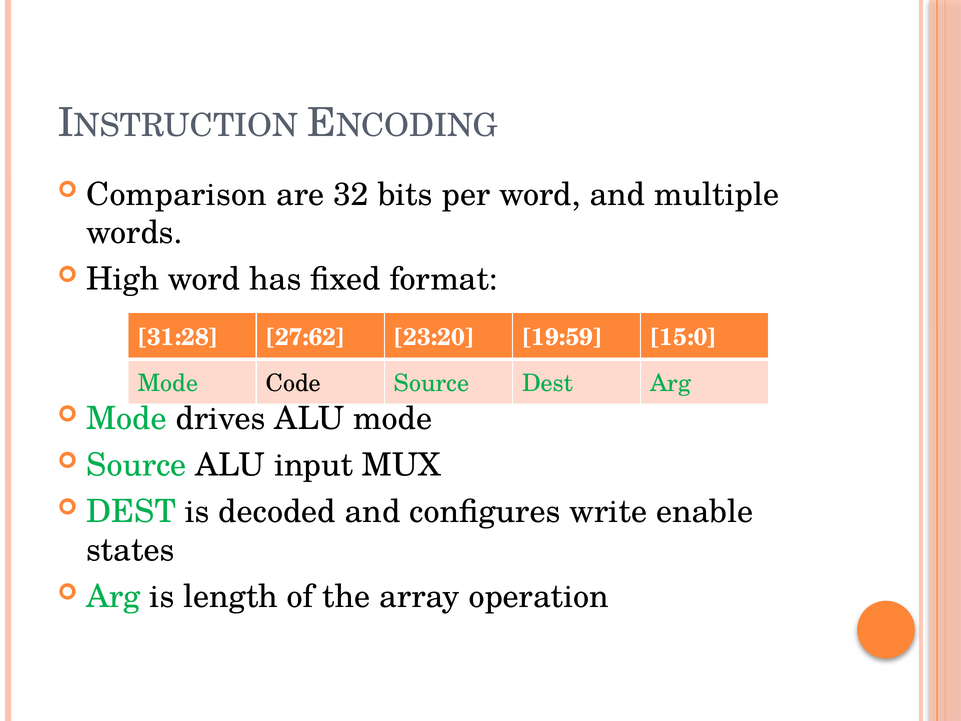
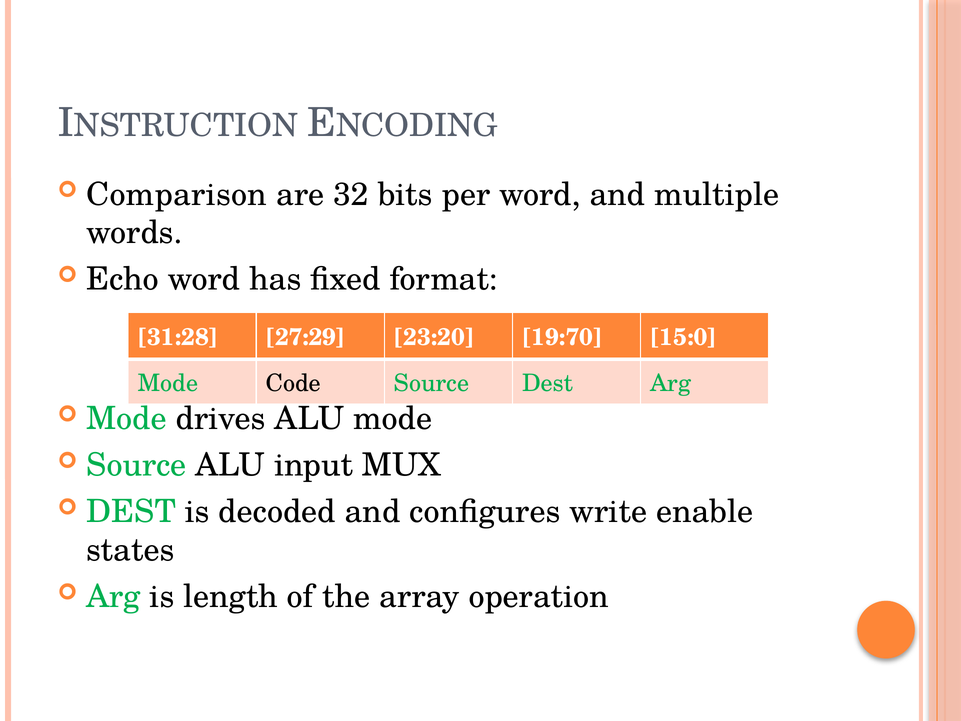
High: High -> Echo (123, 279)
27:62: 27:62 -> 27:29 (306, 337)
19:59: 19:59 -> 19:70 (562, 337)
